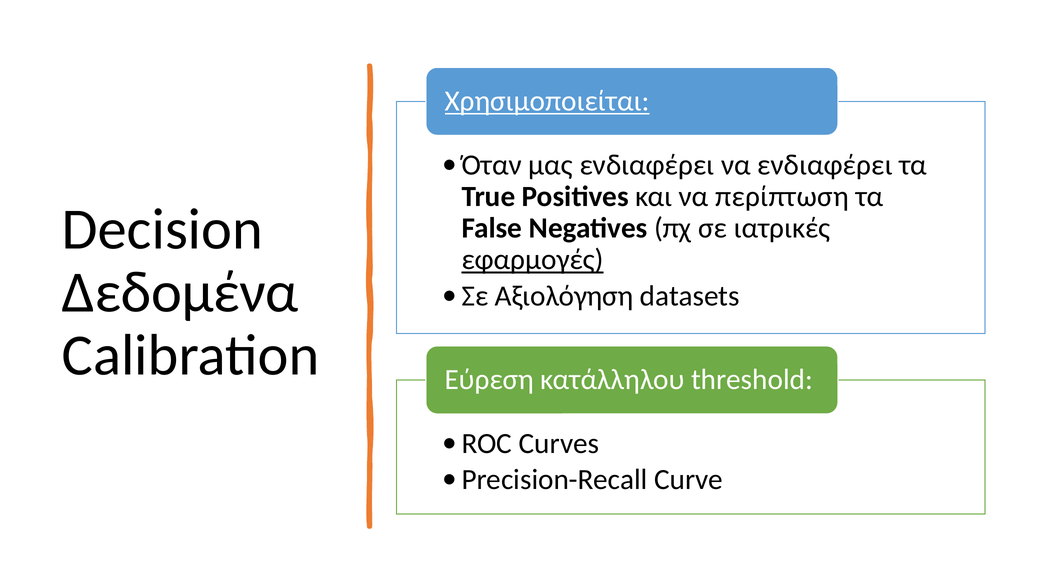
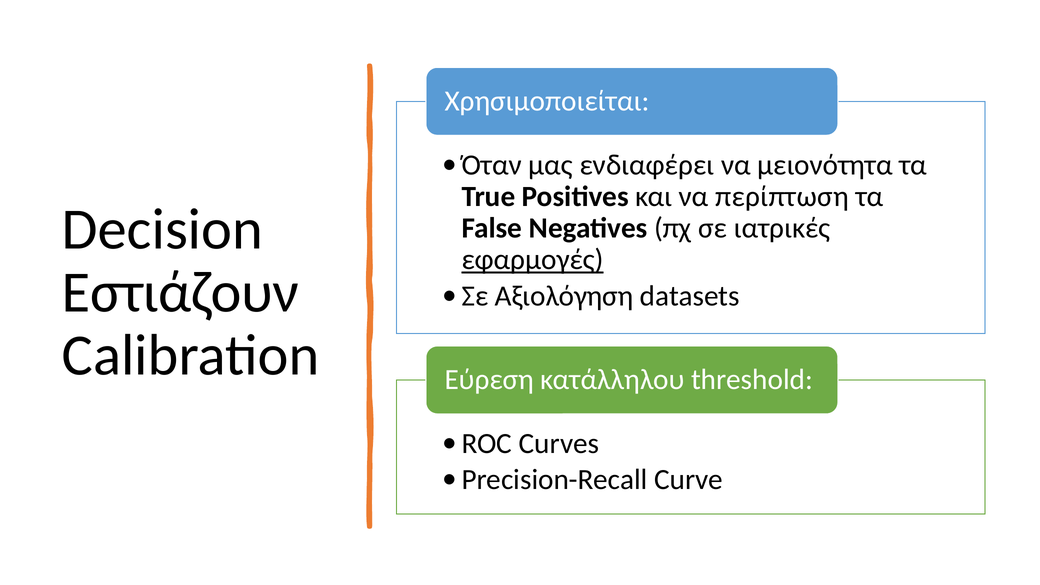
Χρησιμοποιείται underline: present -> none (547, 101)
να ενδιαφέρει: ενδιαφέρει -> μειονότητα (825, 165)
Δεδομένα: Δεδομένα -> Εστιάζουν (180, 292)
